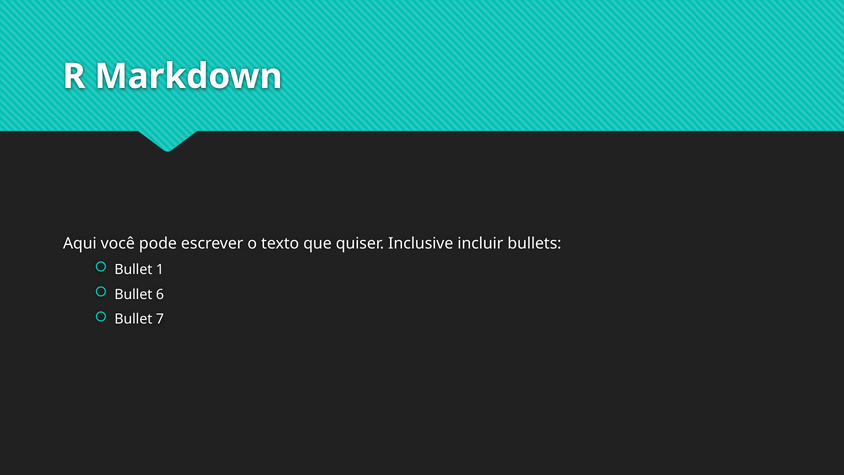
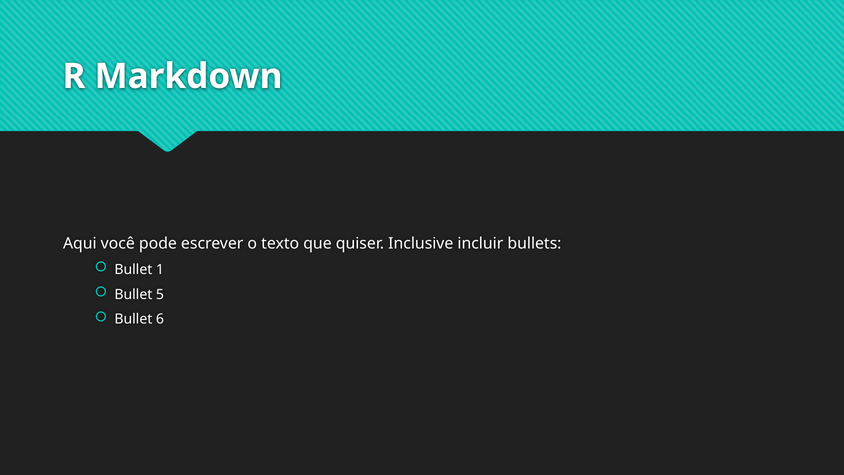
6: 6 -> 5 (160, 294)
7: 7 -> 6 (160, 319)
